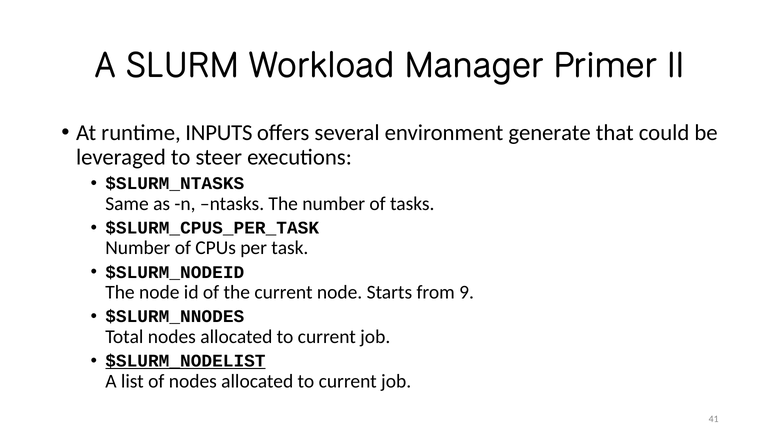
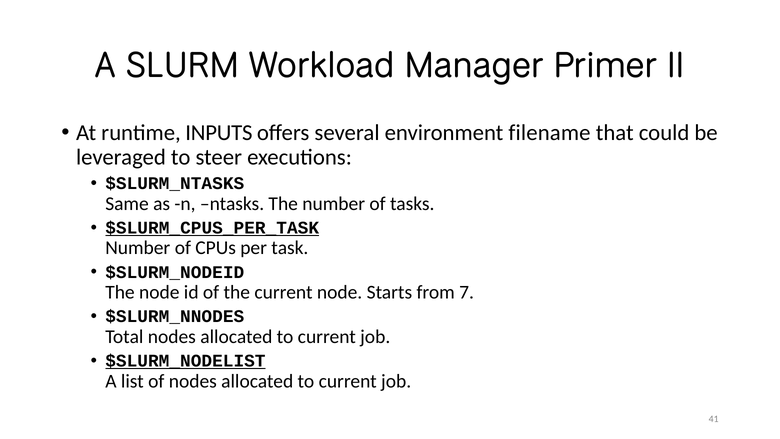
generate: generate -> filename (549, 133)
$SLURM_CPUS_PER_TASK underline: none -> present (212, 228)
9: 9 -> 7 (467, 292)
